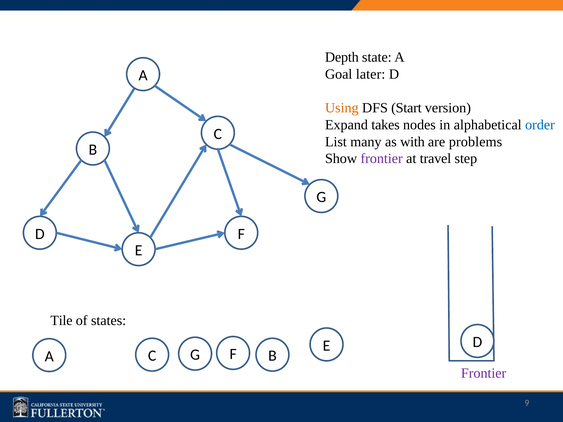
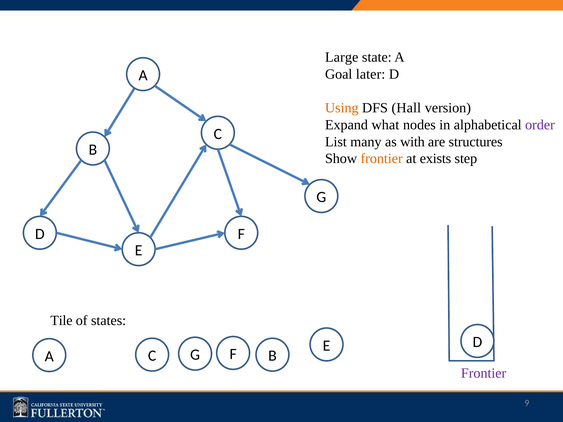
Depth: Depth -> Large (342, 57)
Start: Start -> Hall (406, 108)
takes: takes -> what (385, 125)
order colour: blue -> purple (540, 125)
problems: problems -> structures (476, 142)
frontier colour: purple -> orange (382, 159)
travel: travel -> exists (435, 159)
